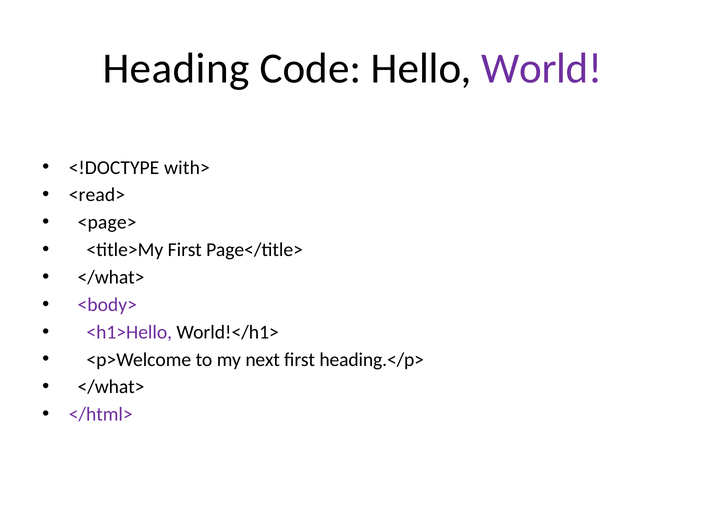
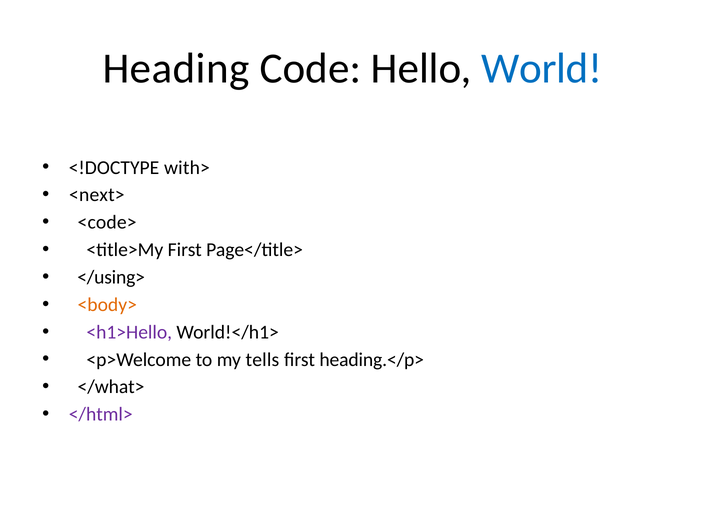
World colour: purple -> blue (542, 68)
<read>: <read> -> <next> (97, 195)
<page>: <page> -> <code> (107, 222)
</what>: </what> -> </using> (111, 277)
<body> colour: purple -> orange (107, 305)
next: next -> tells (262, 359)
